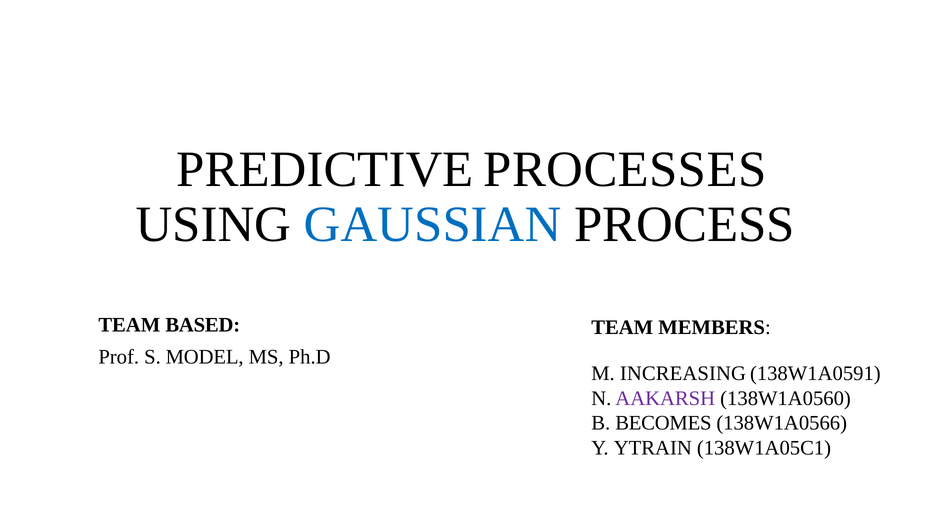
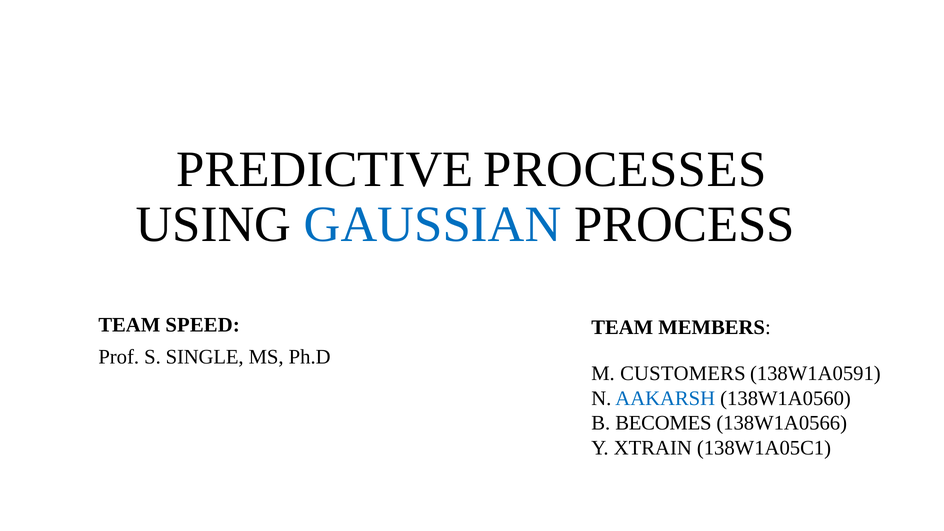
BASED: BASED -> SPEED (203, 325)
MODEL: MODEL -> SINGLE (205, 357)
INCREASING: INCREASING -> CUSTOMERS (683, 374)
AAKARSH colour: purple -> blue (665, 398)
YTRAIN: YTRAIN -> XTRAIN (653, 448)
